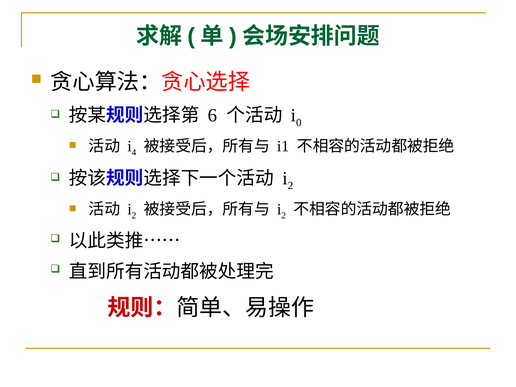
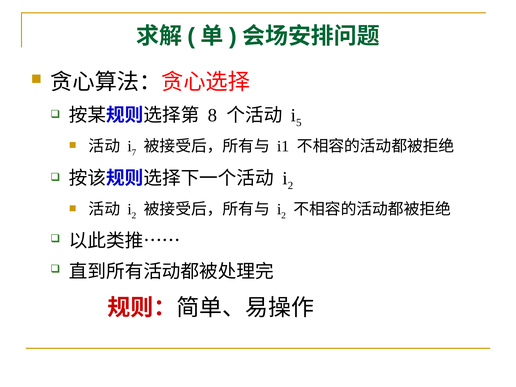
6: 6 -> 8 (213, 115)
0: 0 -> 5 (299, 122)
4: 4 -> 7 (134, 152)
